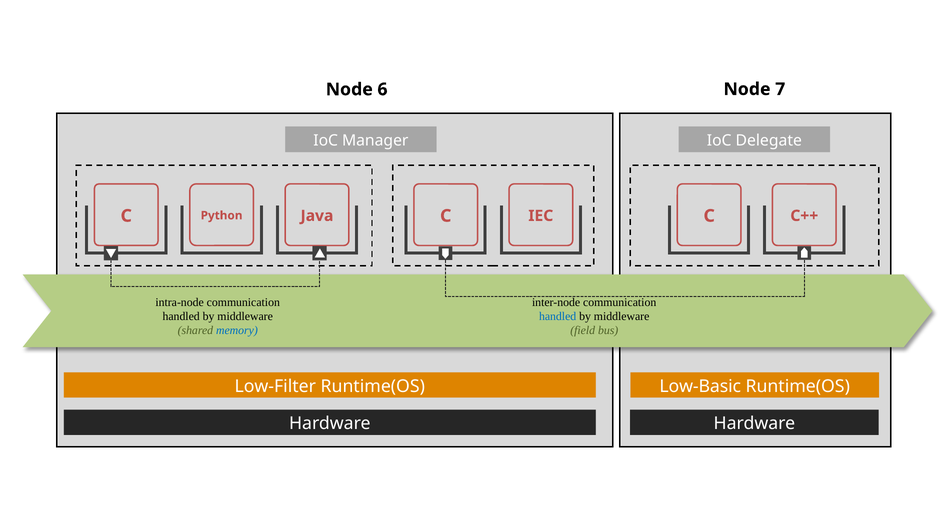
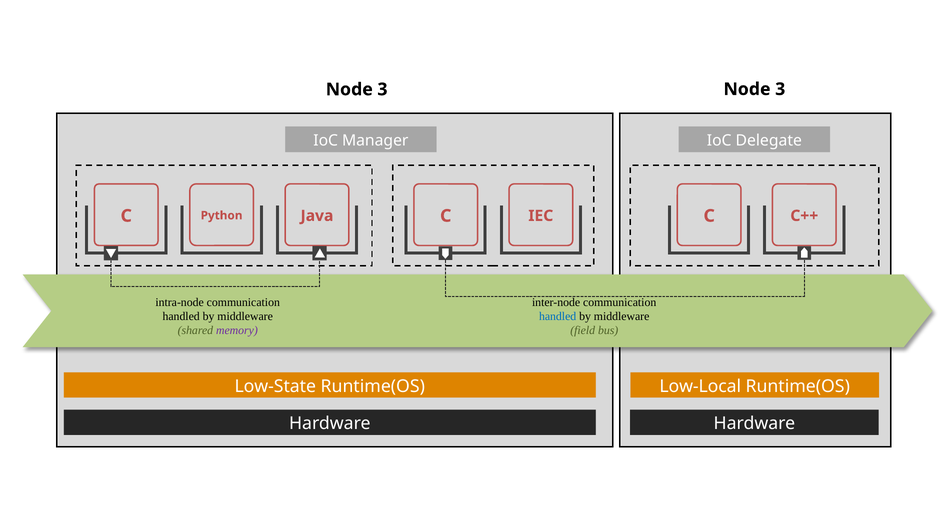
7: 7 -> 3 (780, 89)
6: 6 -> 3 (382, 90)
memory colour: blue -> purple (237, 331)
Low-Filter: Low-Filter -> Low-State (275, 387)
Low-Basic: Low-Basic -> Low-Local (700, 387)
